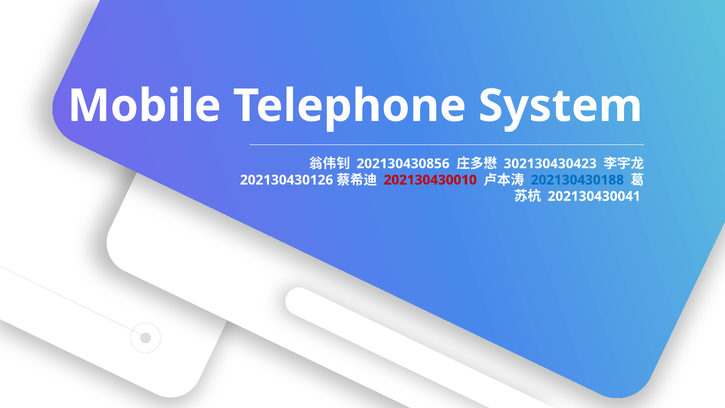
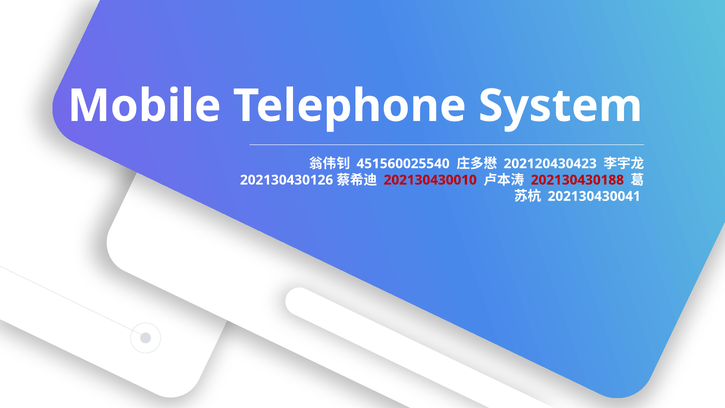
202130430856: 202130430856 -> 451560025540 (403, 164)
302130430423: 302130430423 -> 202120430423 (550, 164)
202130430188 colour: blue -> red (577, 180)
